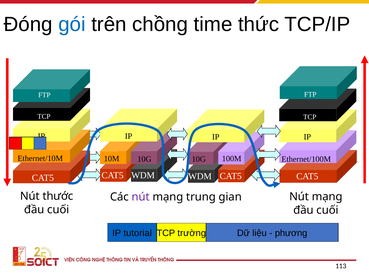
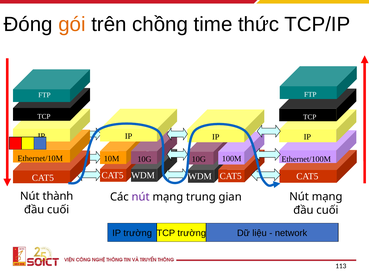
gói colour: blue -> orange (72, 24)
thước: thước -> thành (58, 196)
IP tutorial: tutorial -> trường (138, 233)
phương: phương -> network (291, 233)
